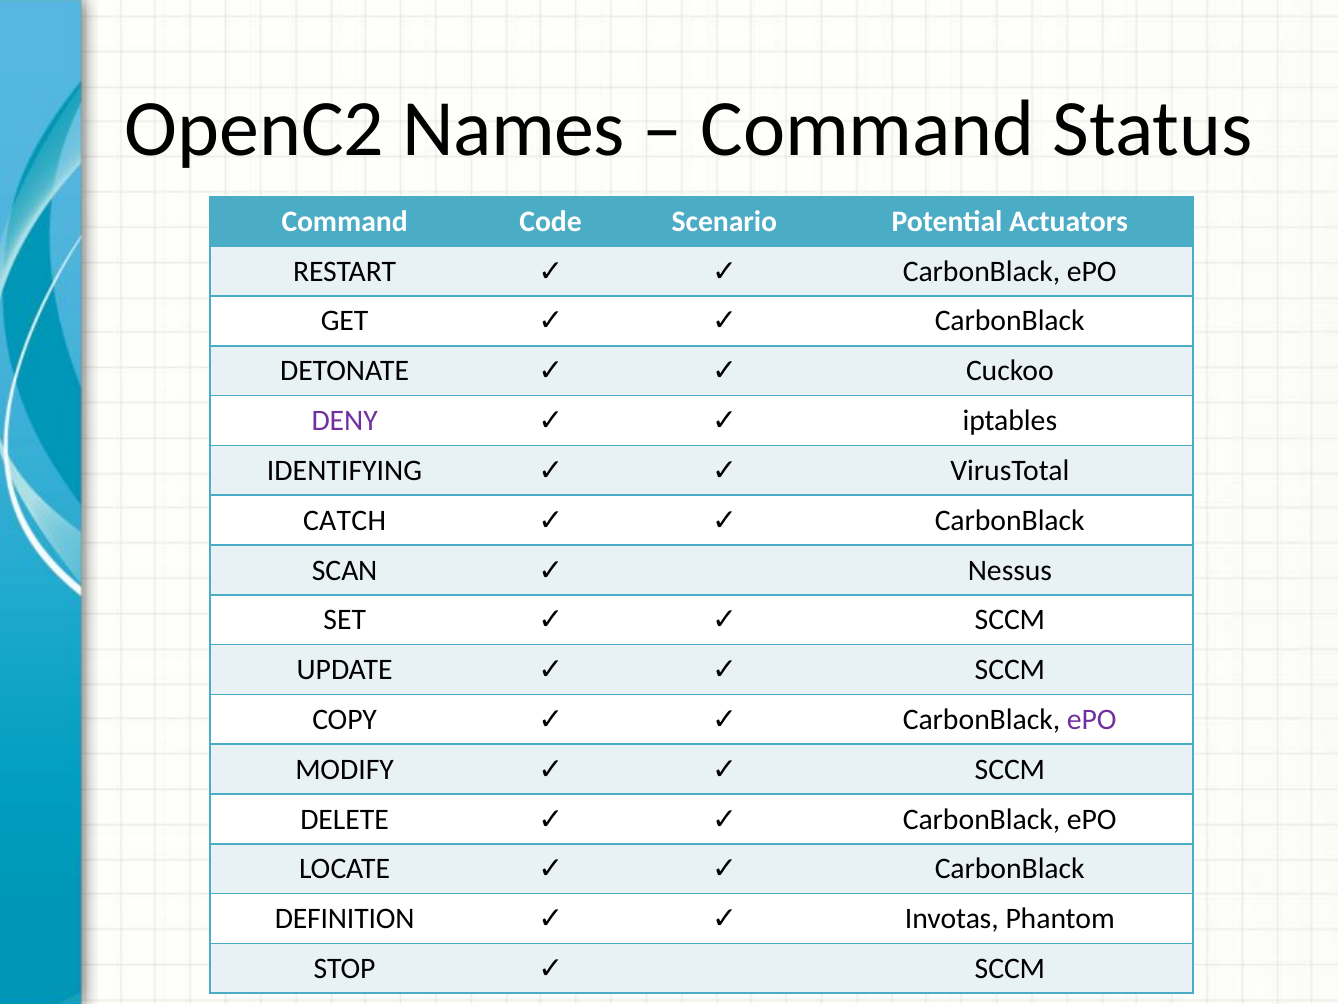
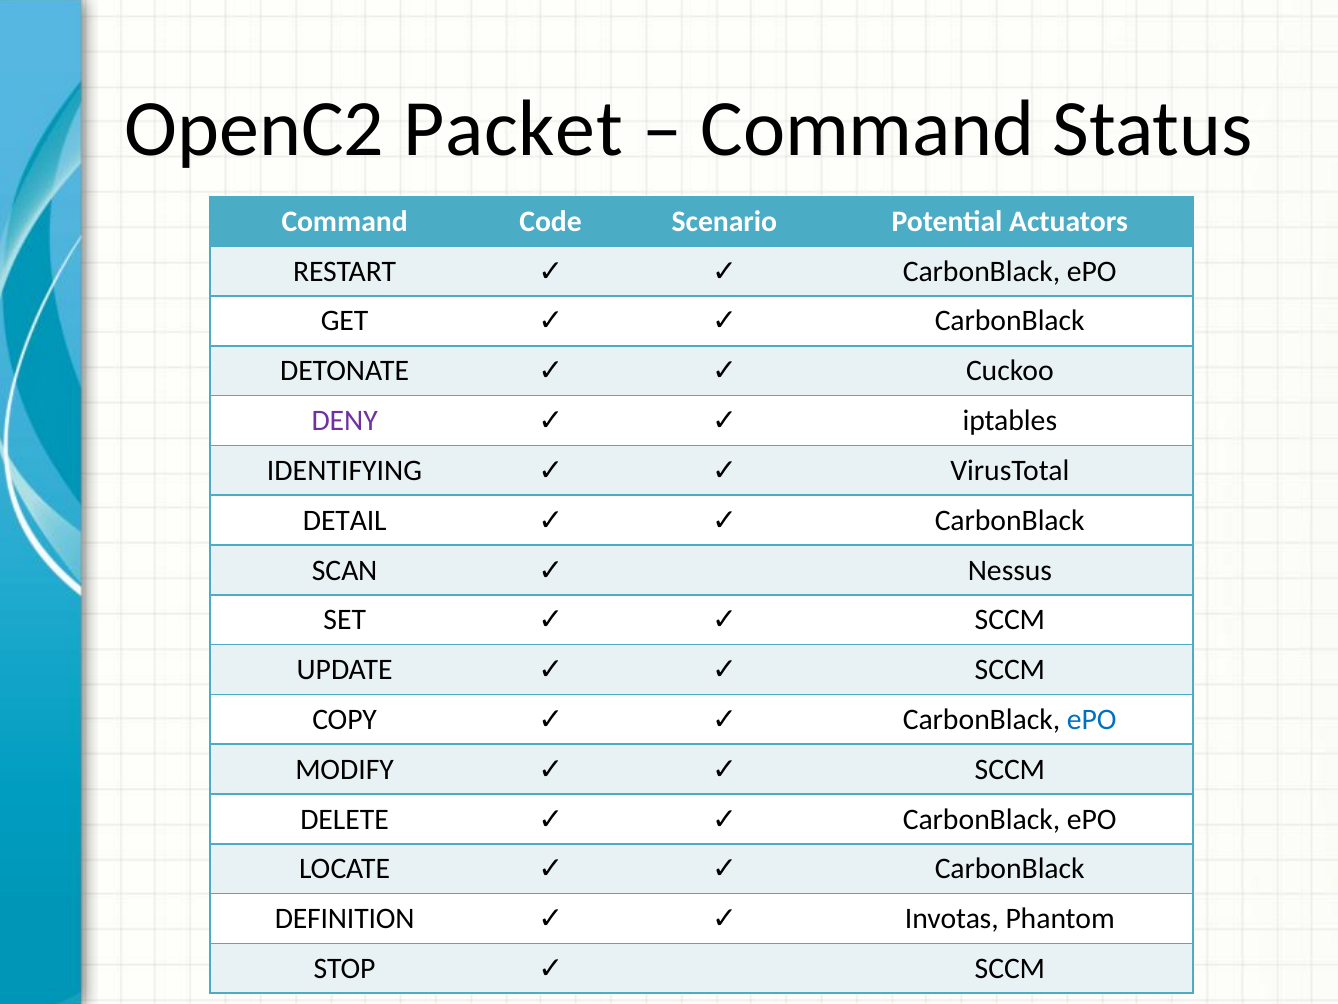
Names: Names -> Packet (513, 129)
CATCH: CATCH -> DETAIL (345, 520)
ePO colour: purple -> blue (1092, 719)
